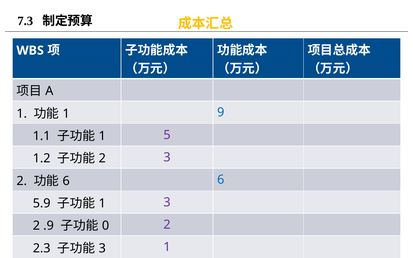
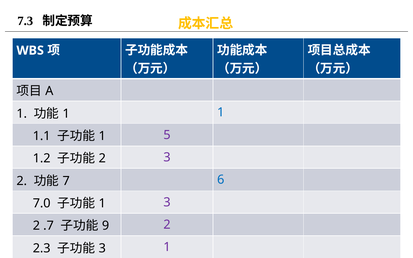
1 9: 9 -> 1 (221, 112)
6: 6 -> 7 (66, 181)
5.9: 5.9 -> 7.0 (42, 203)
.9: .9 -> .7 (49, 226)
0: 0 -> 9 (106, 226)
